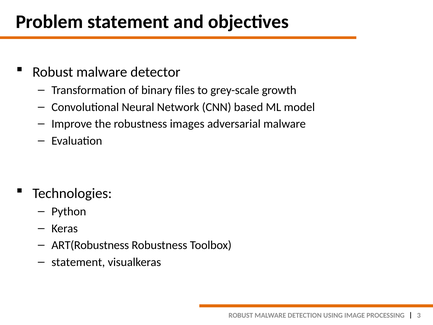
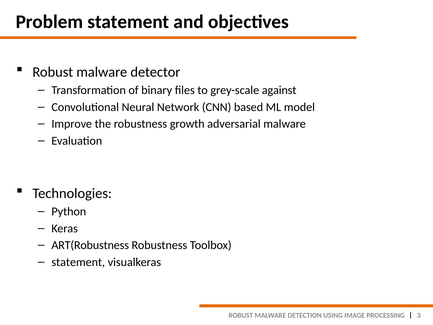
growth: growth -> against (279, 90)
images: images -> growth (187, 124)
